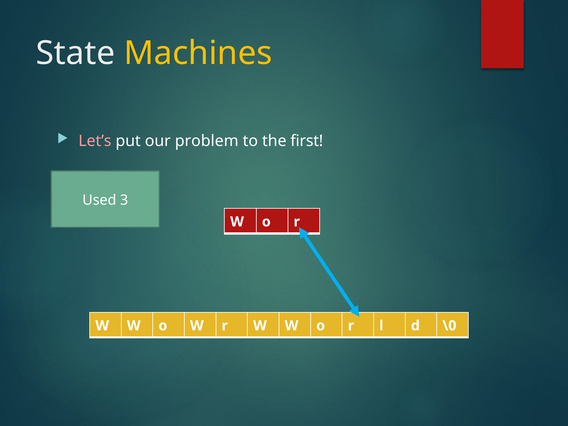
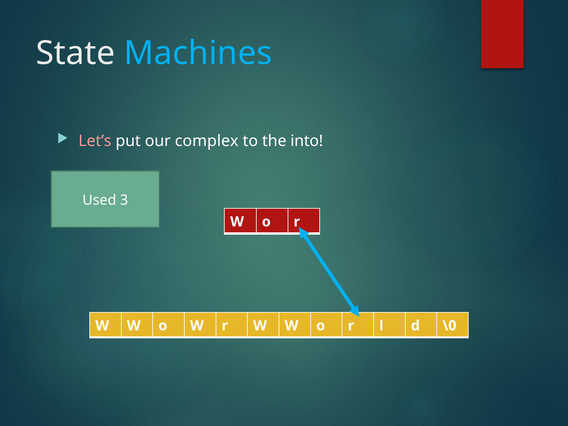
Machines colour: yellow -> light blue (198, 53)
problem: problem -> complex (207, 141)
first: first -> into (307, 141)
